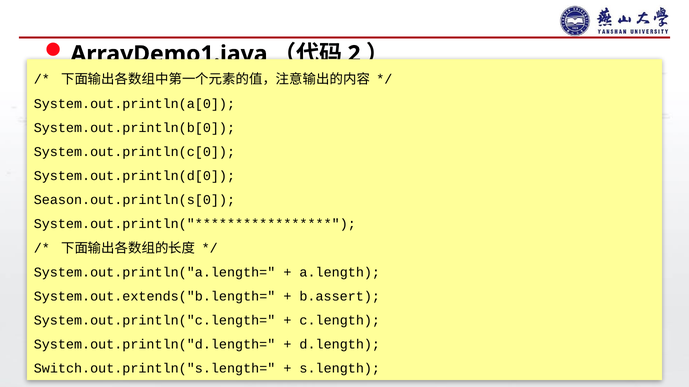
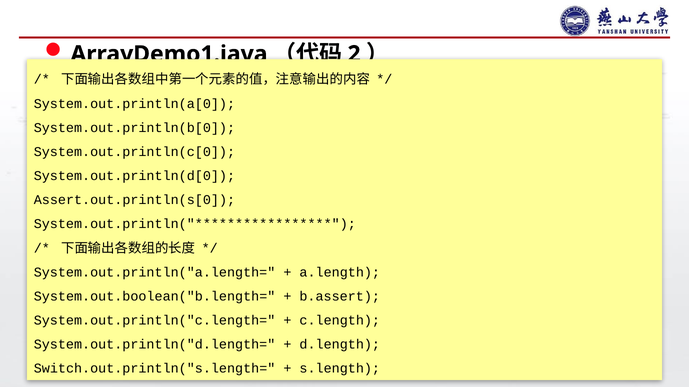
Season.out.println(s[0: Season.out.println(s[0 -> Assert.out.println(s[0 (134, 200)
System.out.extends("b.length=: System.out.extends("b.length= -> System.out.boolean("b.length= (155, 297)
